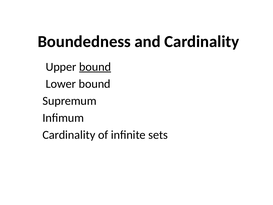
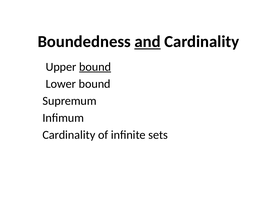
and underline: none -> present (148, 42)
